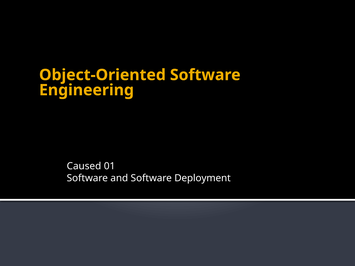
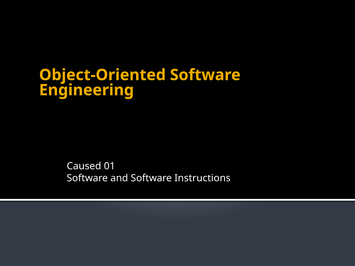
Deployment: Deployment -> Instructions (202, 178)
